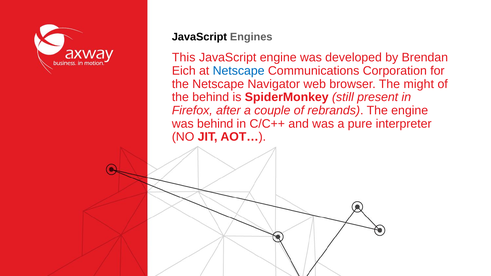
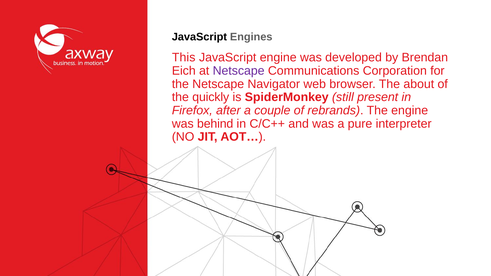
Netscape colour: blue -> purple (239, 71)
might: might -> about (419, 84)
the behind: behind -> quickly (211, 97)
